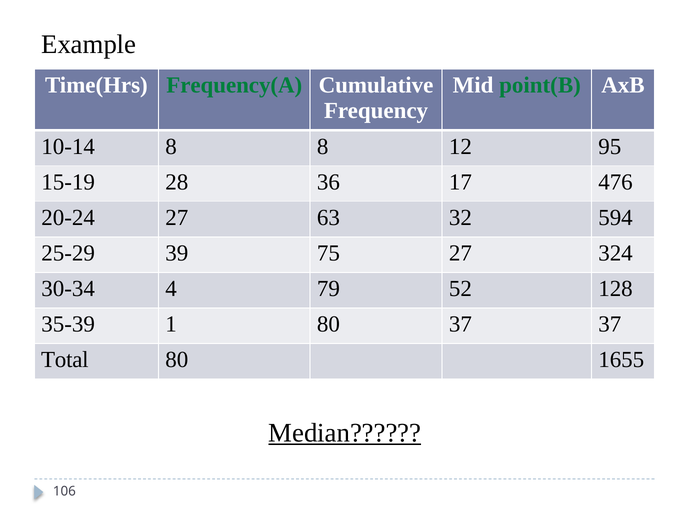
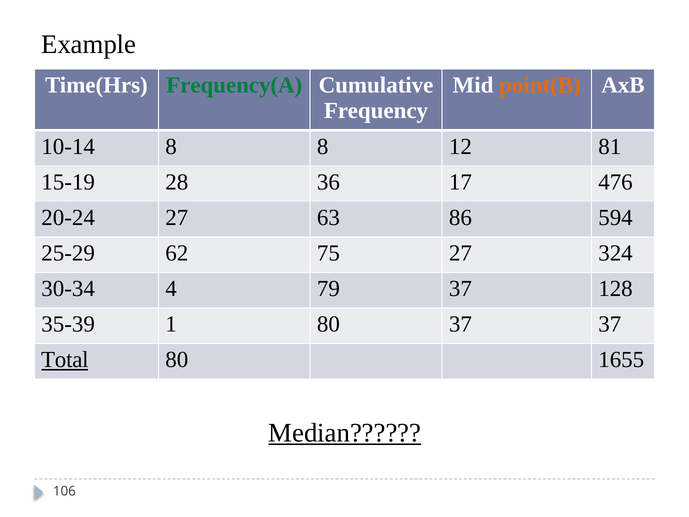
point(B colour: green -> orange (540, 85)
95: 95 -> 81 (610, 147)
32: 32 -> 86 (460, 218)
39: 39 -> 62 (177, 253)
79 52: 52 -> 37 (460, 289)
Total underline: none -> present (65, 360)
